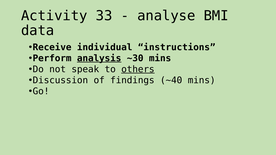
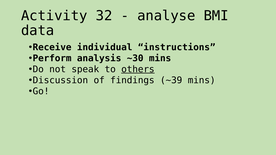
33: 33 -> 32 (104, 16)
analysis underline: present -> none (99, 58)
~40: ~40 -> ~39 (171, 80)
